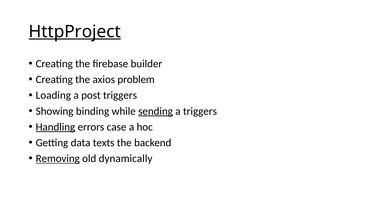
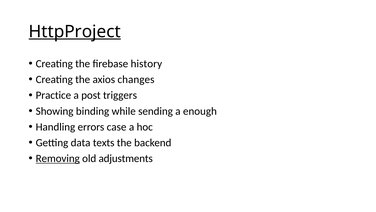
builder: builder -> history (146, 64)
problem: problem -> changes (136, 79)
Loading: Loading -> Practice (53, 95)
sending underline: present -> none (156, 111)
a triggers: triggers -> enough (200, 111)
Handling underline: present -> none (55, 127)
dynamically: dynamically -> adjustments (126, 158)
